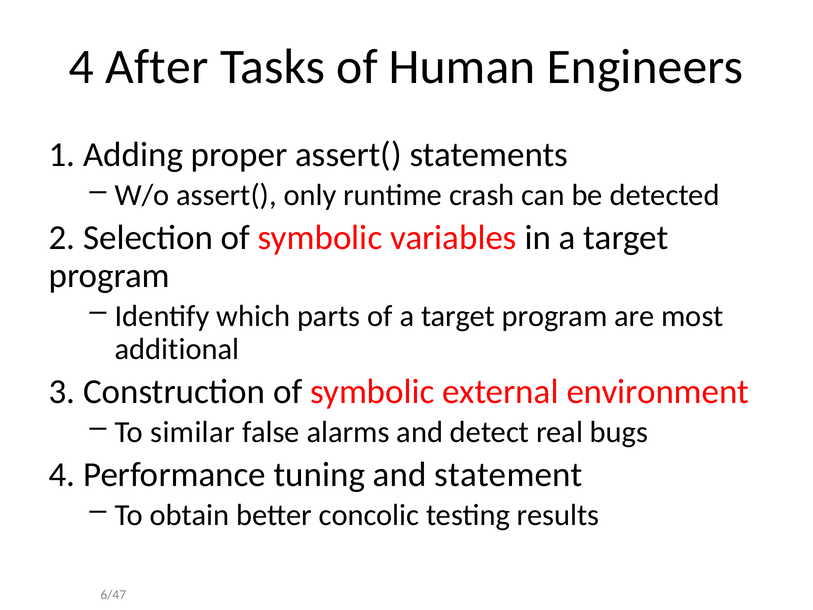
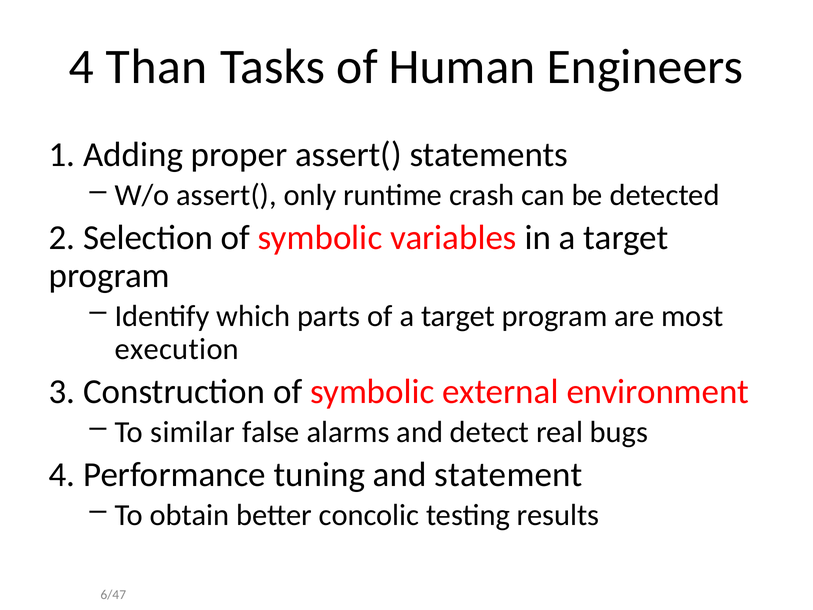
After: After -> Than (157, 67)
additional: additional -> execution (177, 349)
